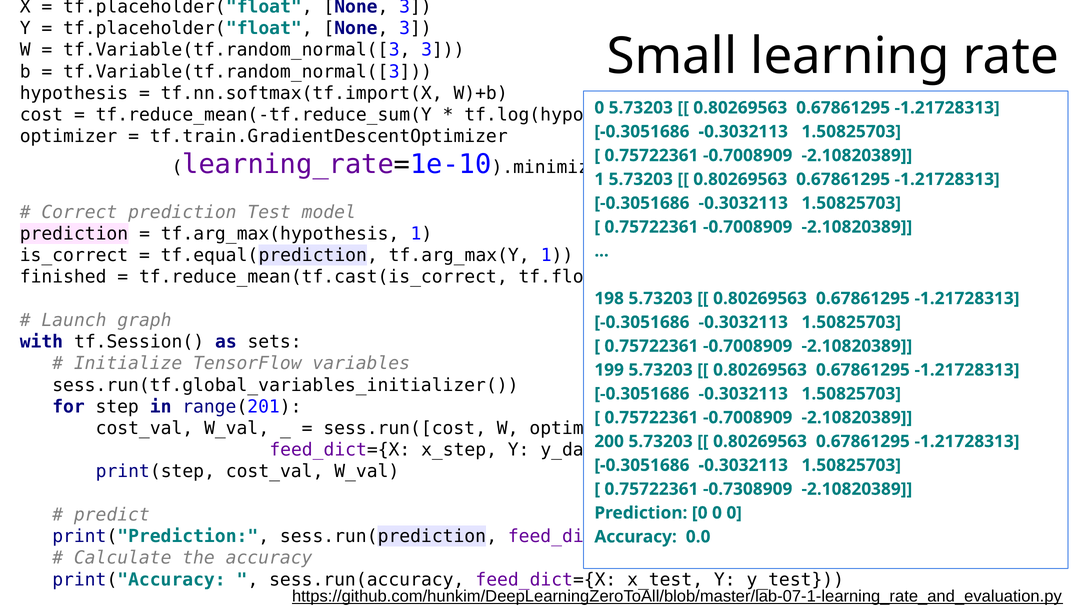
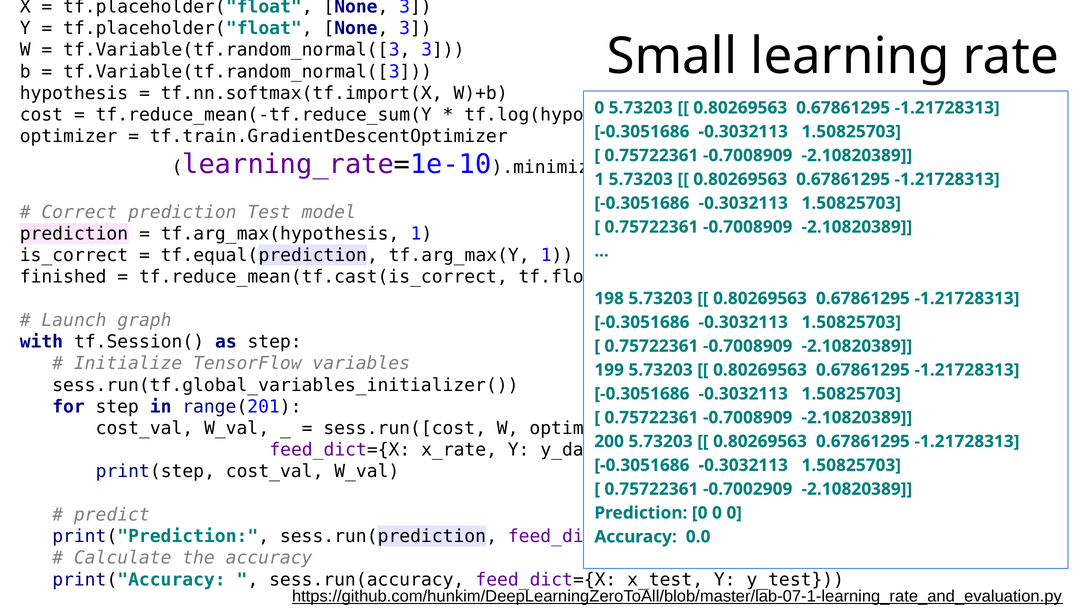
as sets: sets -> step (275, 342)
x_step: x_step -> x_rate (459, 450)
-0.7308909: -0.7308909 -> -0.7002909 (748, 490)
